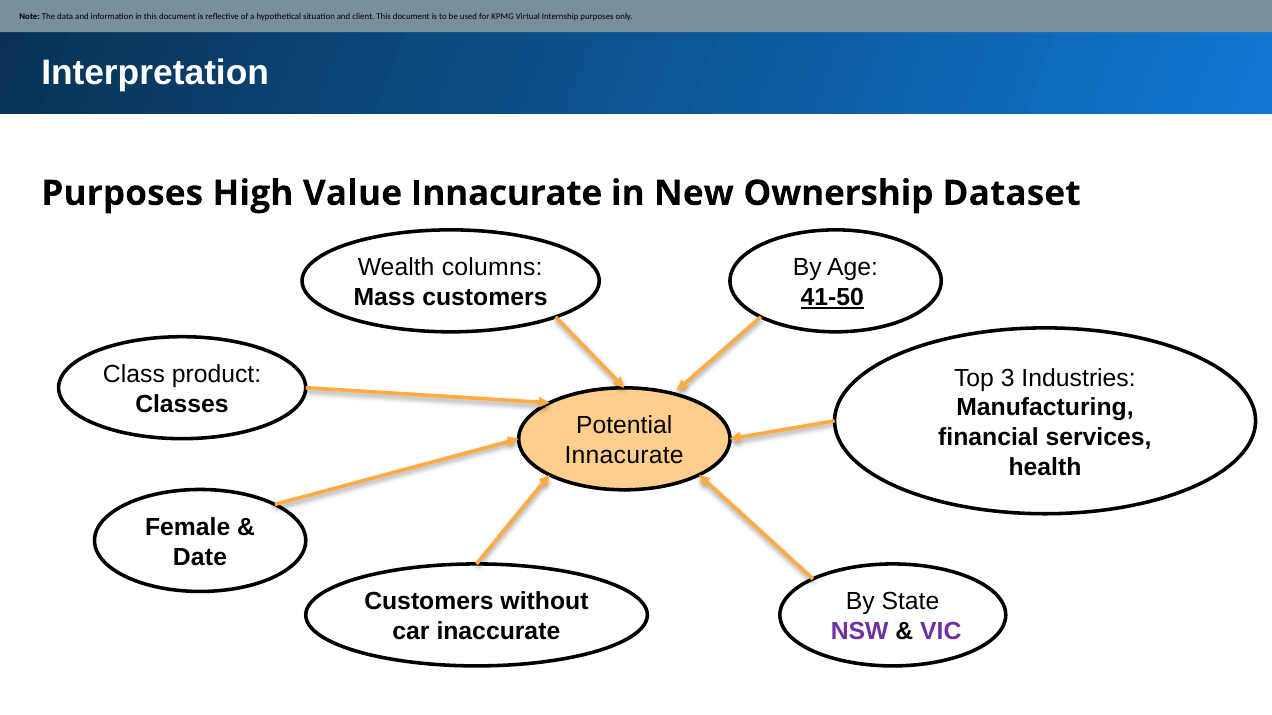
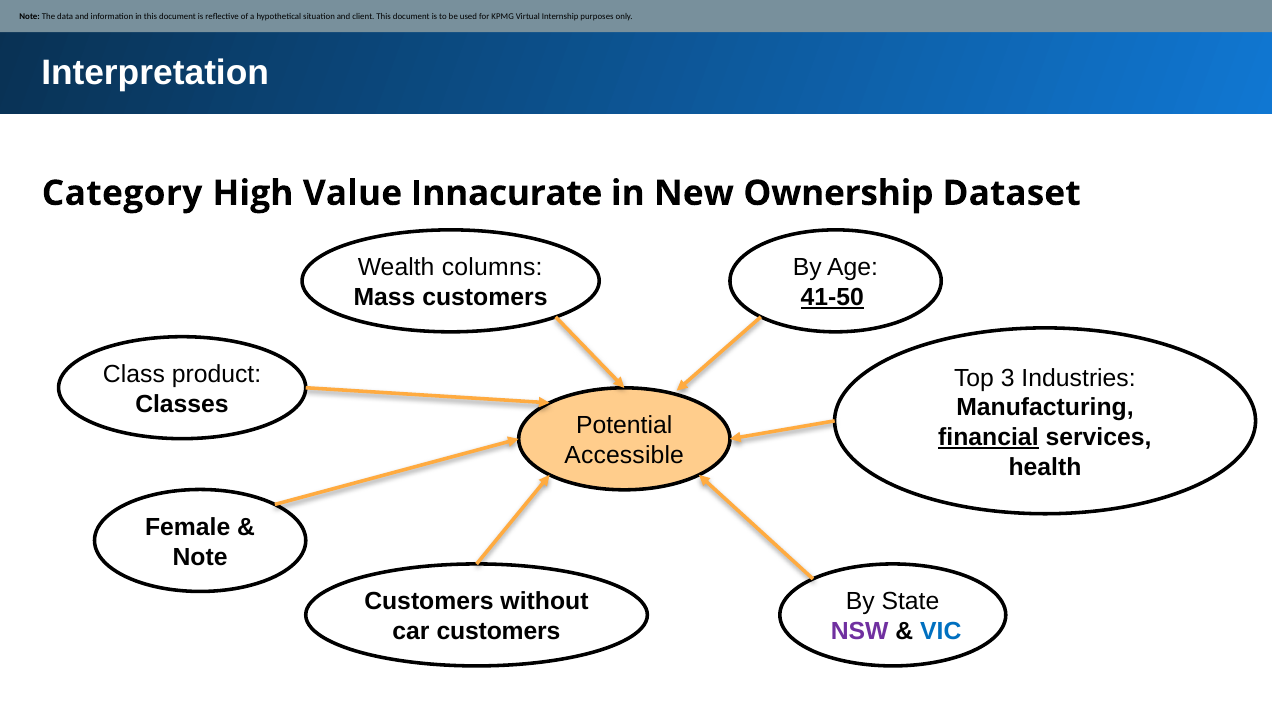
Purposes: Purposes -> Category (122, 193)
financial underline: none -> present (988, 438)
Innacurate: Innacurate -> Accessible (624, 456)
Date: Date -> Note (200, 557)
car inaccurate: inaccurate -> customers (498, 632)
VIC colour: purple -> blue (941, 632)
